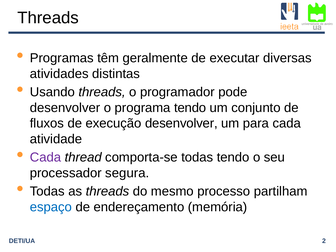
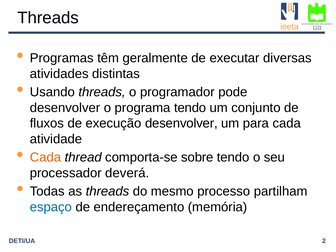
Cada colour: purple -> orange (46, 157)
comporta-se todas: todas -> sobre (197, 157)
segura: segura -> deverá (127, 173)
